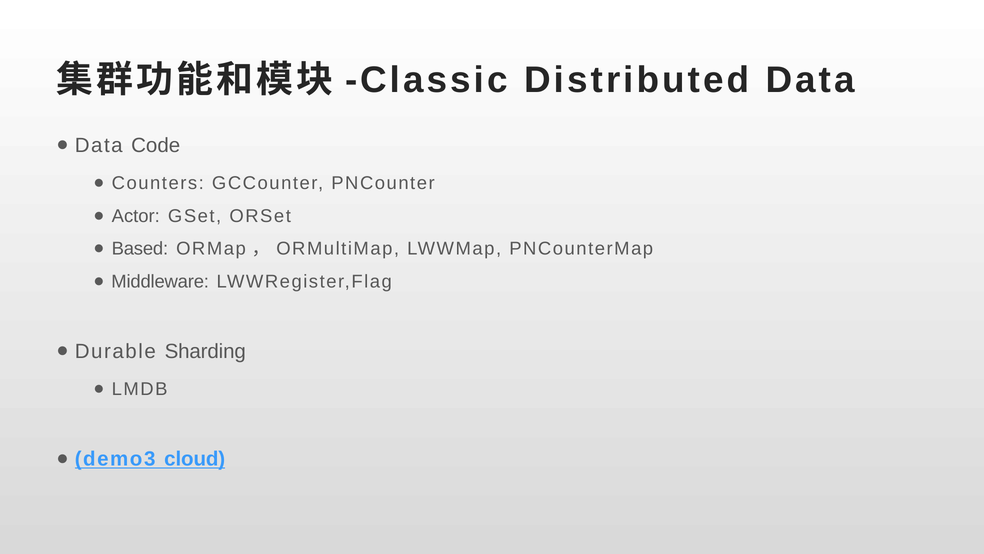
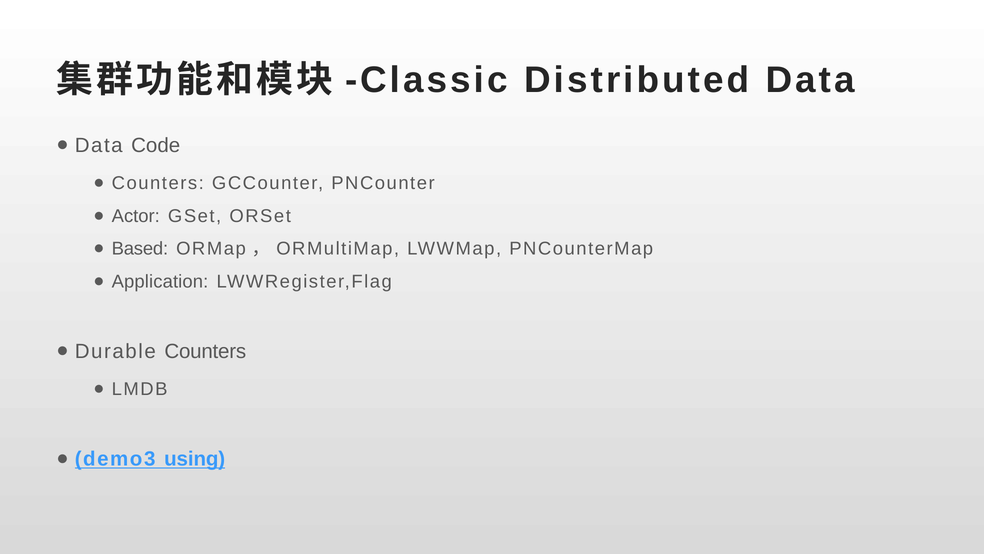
Middleware: Middleware -> Application (160, 281)
Durable Sharding: Sharding -> Counters (205, 351)
cloud: cloud -> using (195, 459)
